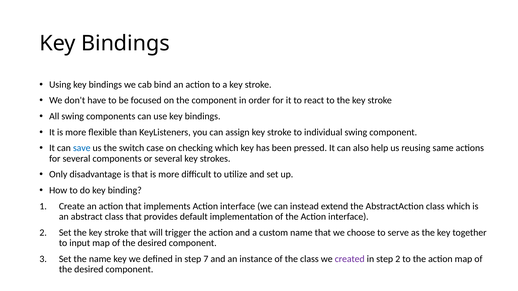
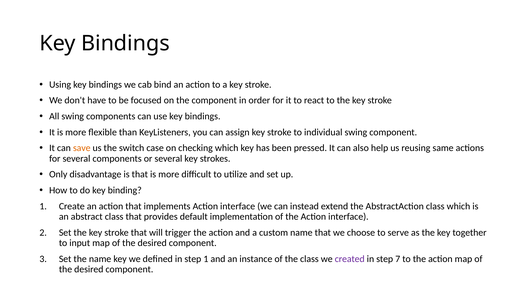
save colour: blue -> orange (82, 148)
step 7: 7 -> 1 (206, 259)
step 2: 2 -> 7 (398, 259)
